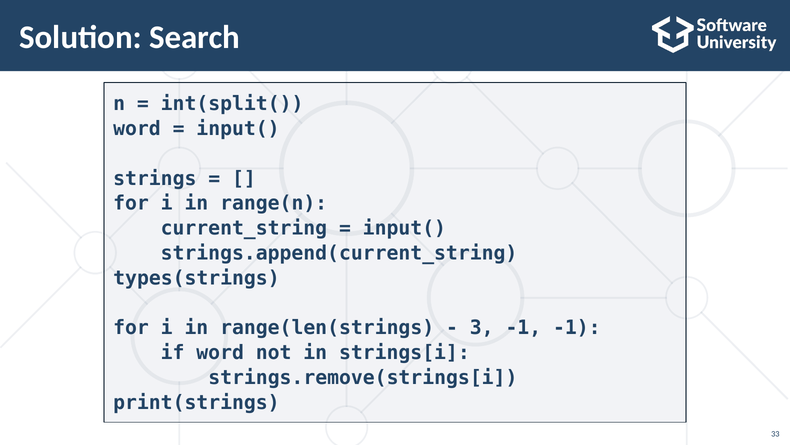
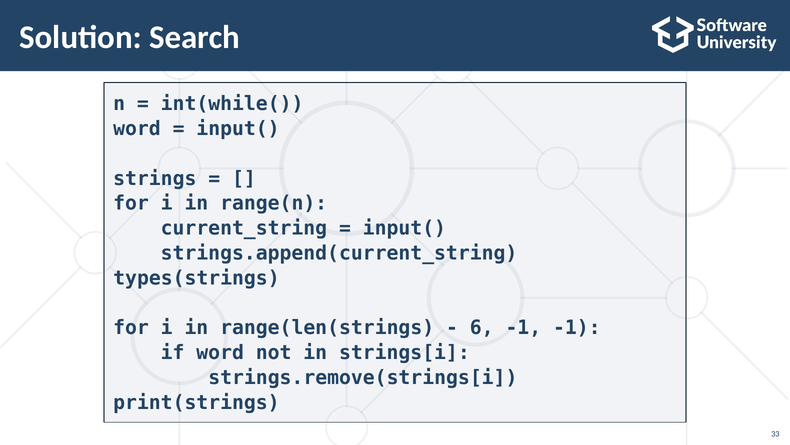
int(split(: int(split( -> int(while( (232, 104)
3: 3 -> 6 (482, 327)
